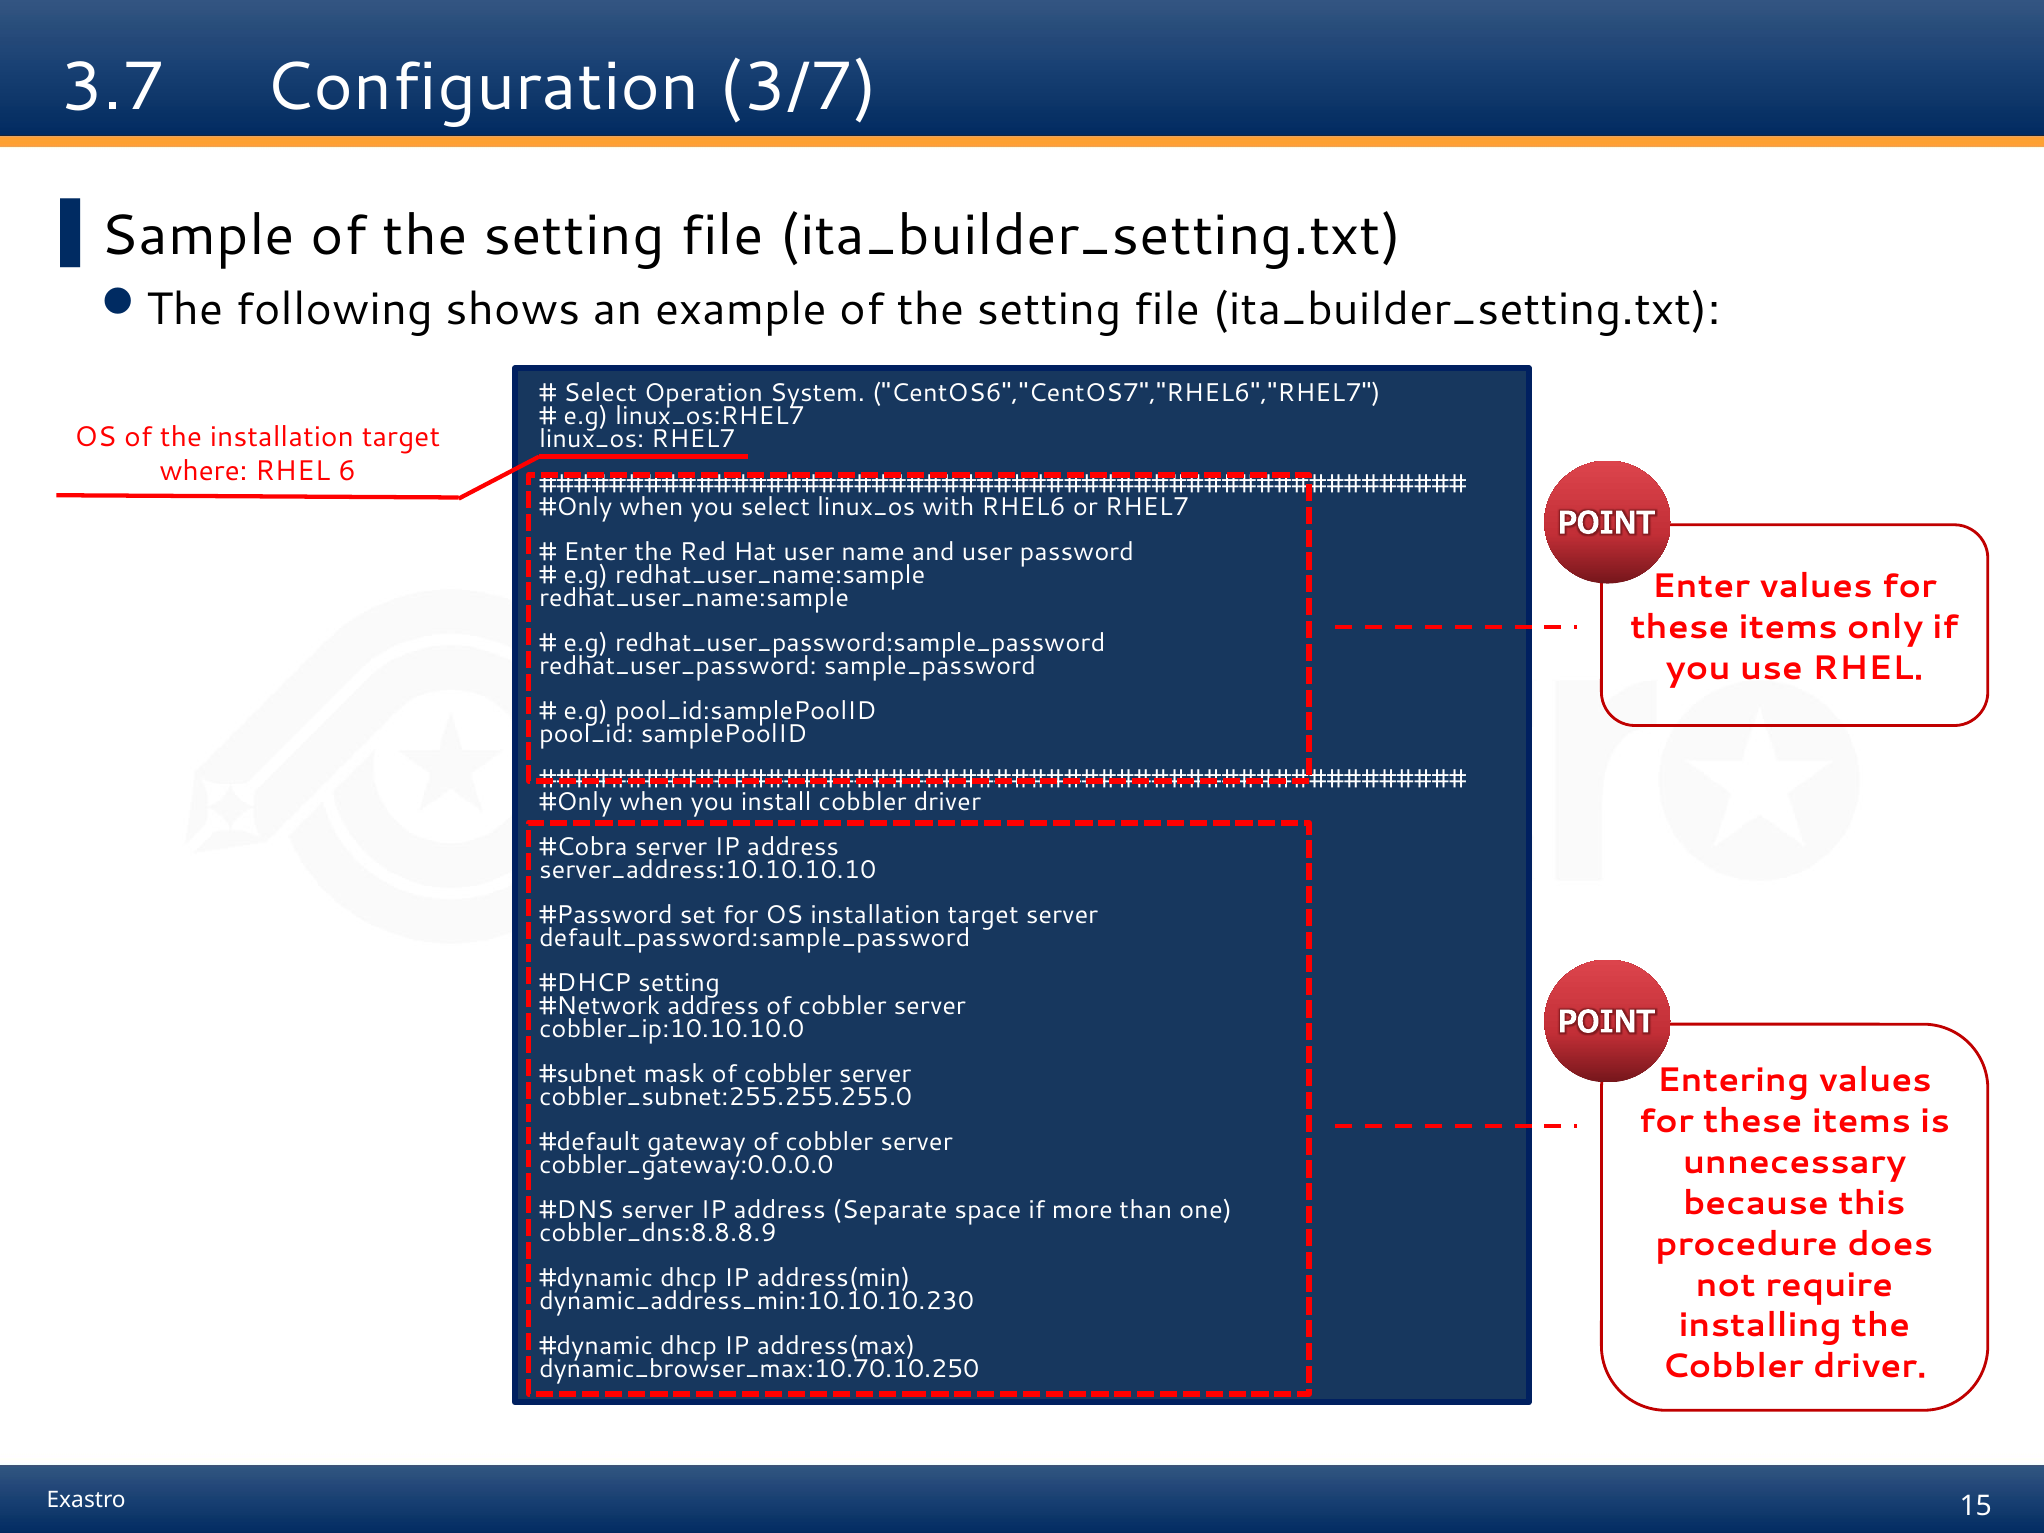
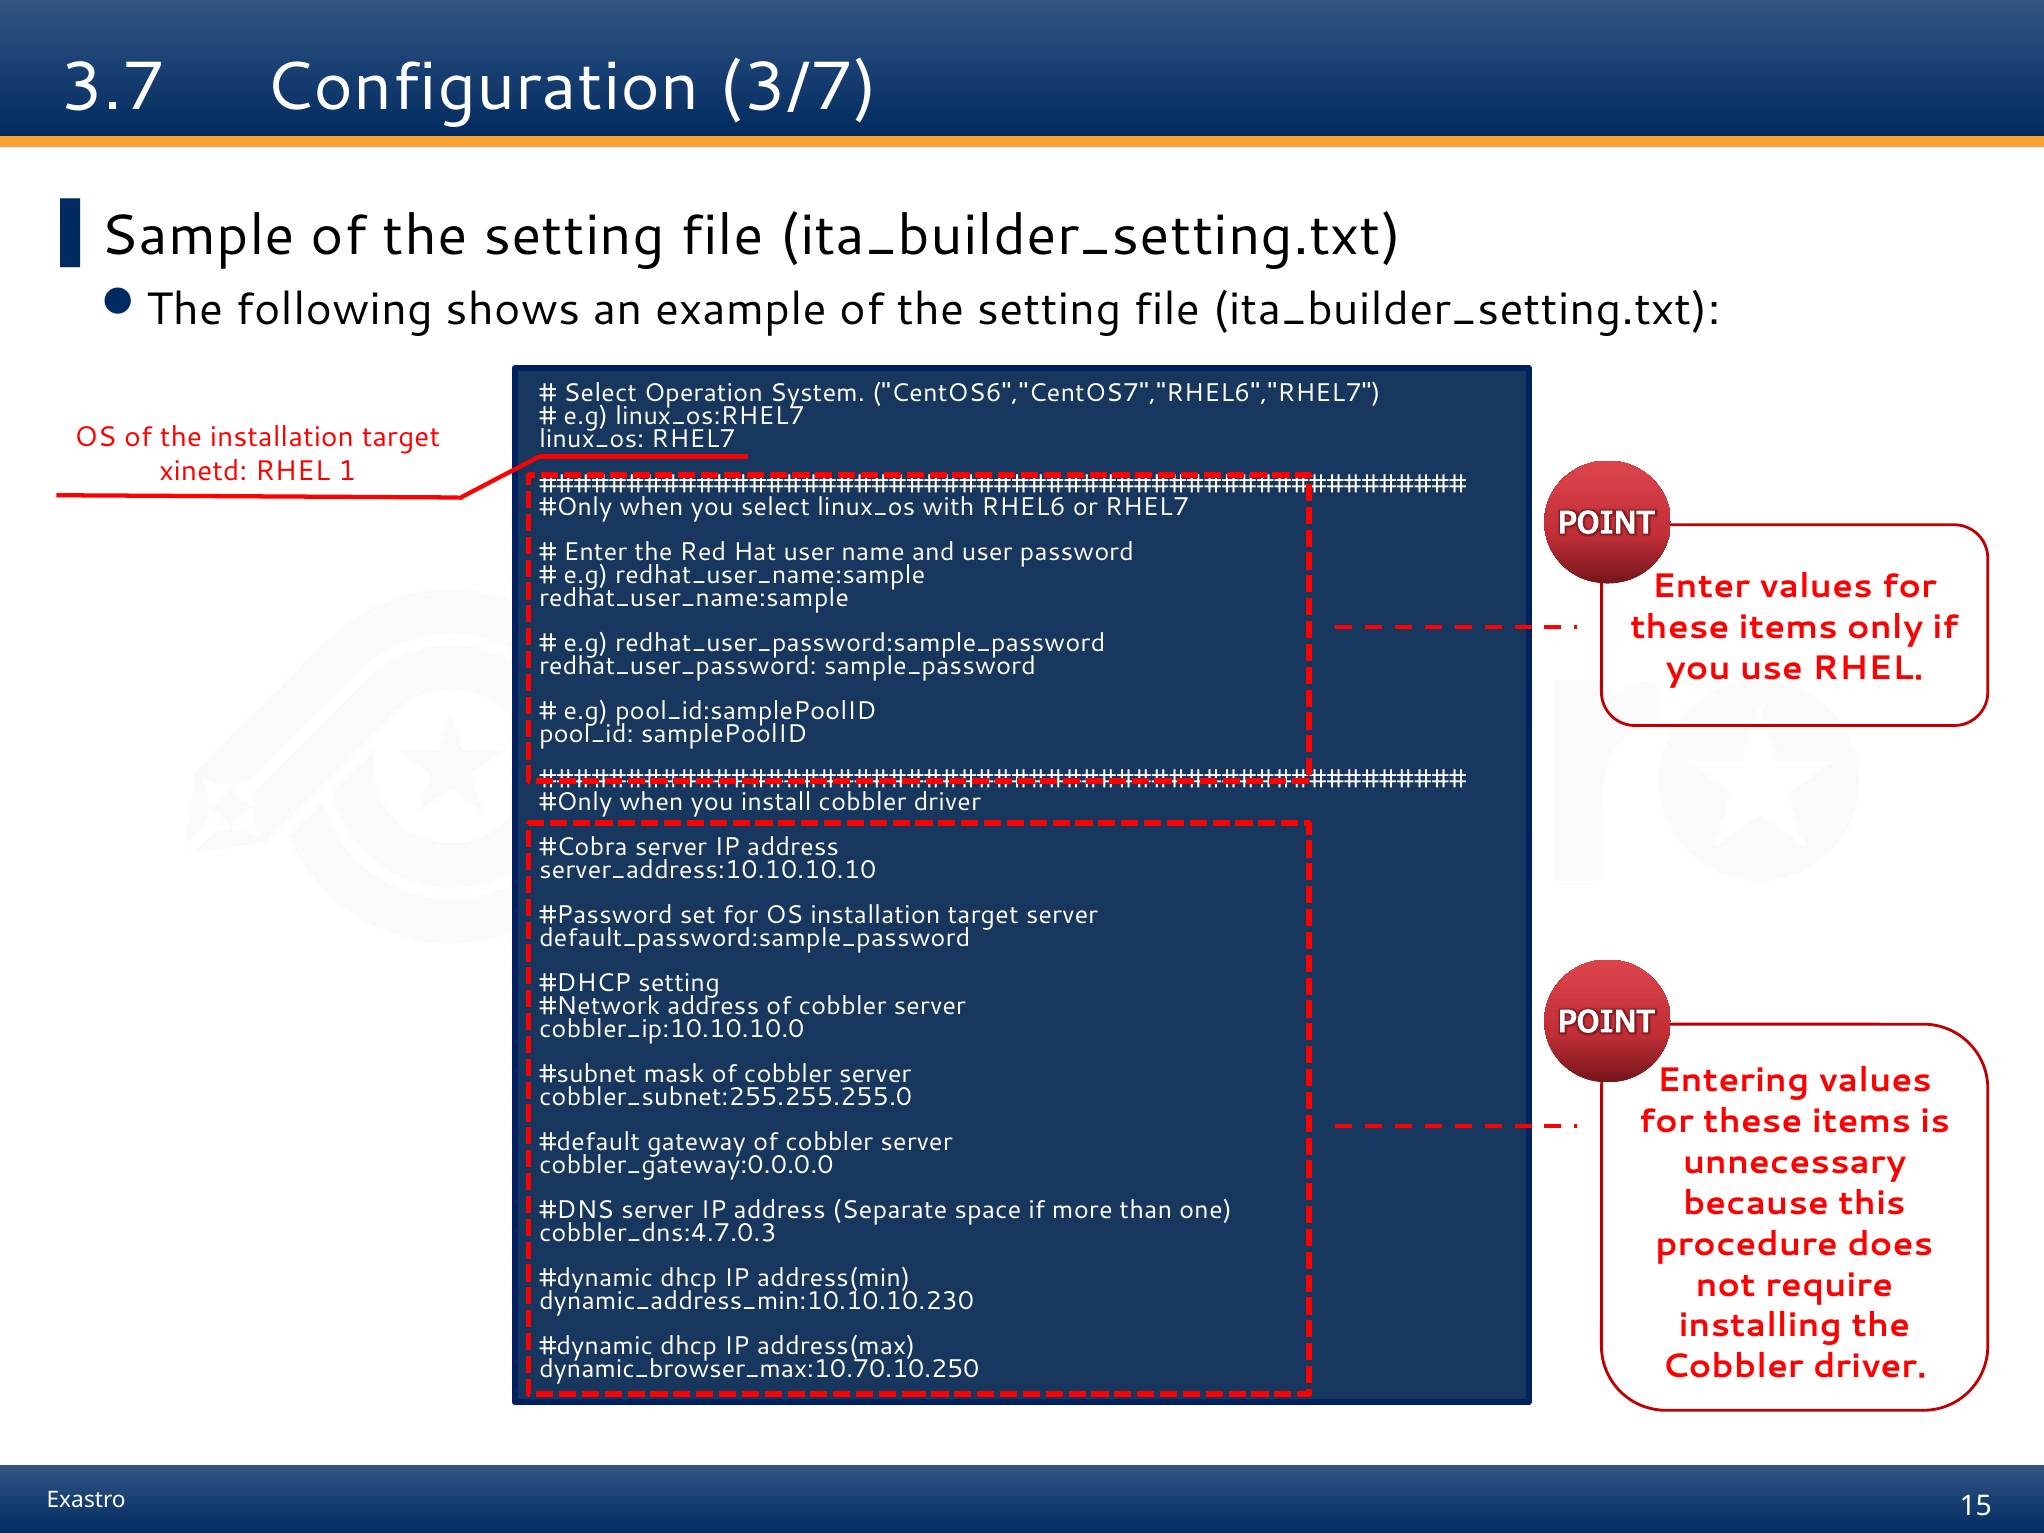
where: where -> xinetd (203, 471)
6: 6 -> 1 (347, 471)
cobbler_dns:8.8.8.9: cobbler_dns:8.8.8.9 -> cobbler_dns:4.7.0.3 (658, 1233)
